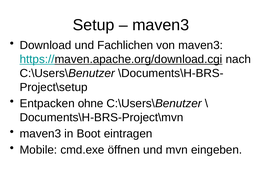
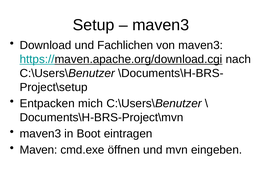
ohne: ohne -> mich (90, 104)
Mobile: Mobile -> Maven (38, 150)
